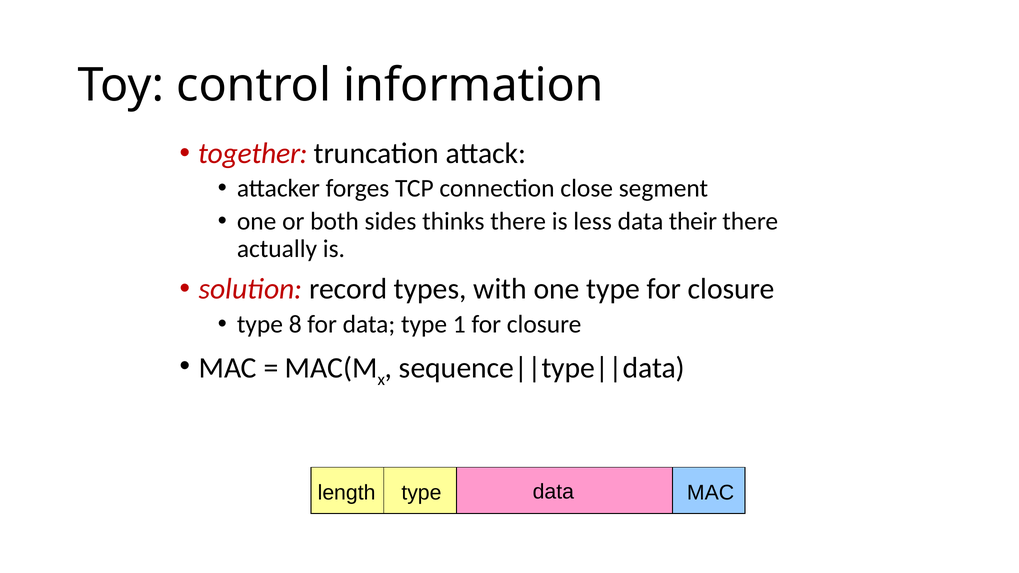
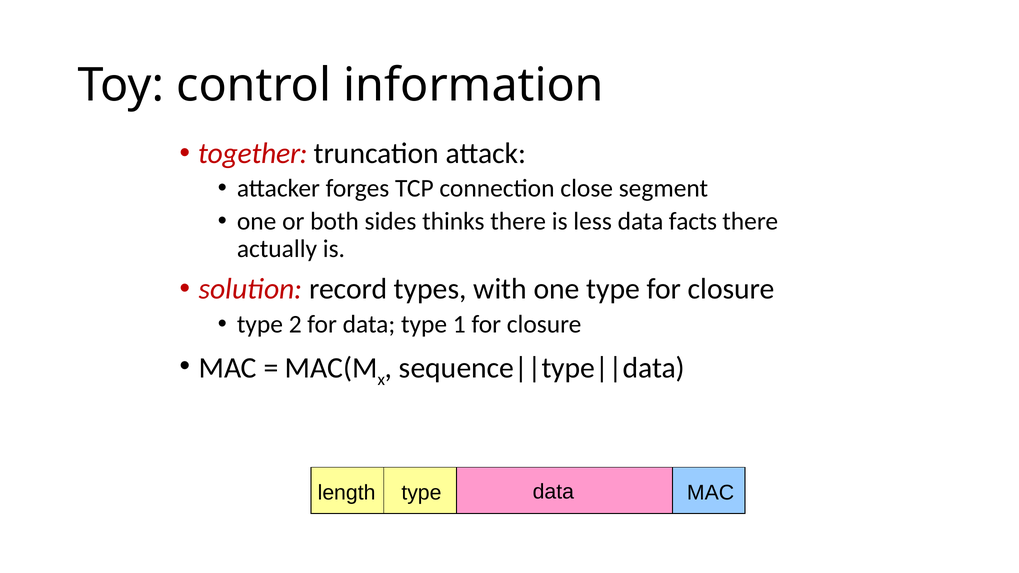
their: their -> facts (693, 221)
8: 8 -> 2 (295, 324)
